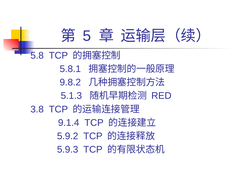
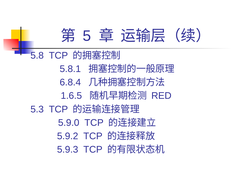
9.8.2: 9.8.2 -> 6.8.4 (70, 82)
5.1.3: 5.1.3 -> 1.6.5 (71, 96)
3.8: 3.8 -> 5.3 (37, 109)
9.1.4: 9.1.4 -> 5.9.0 (69, 122)
